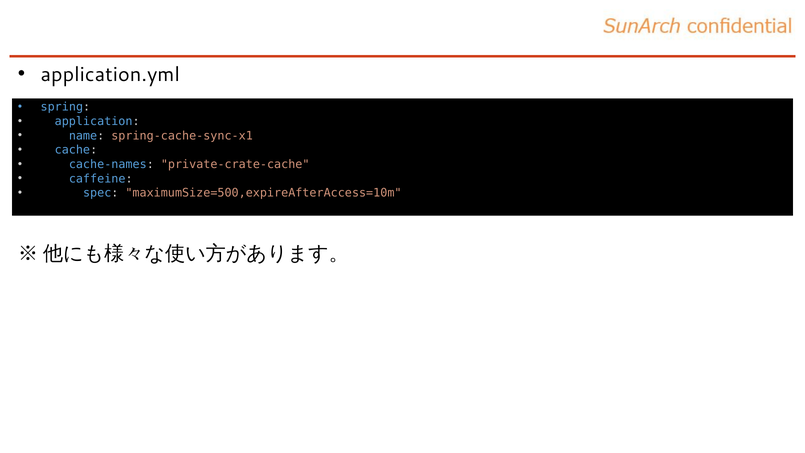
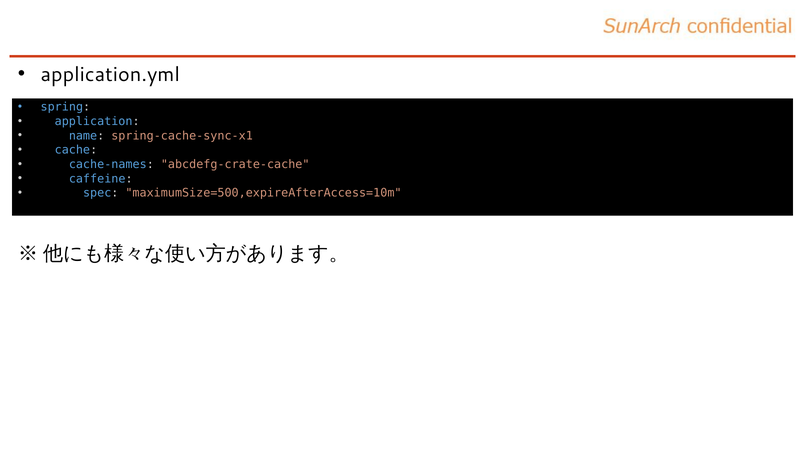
private-crate-cache: private-crate-cache -> abcdefg-crate-cache (235, 164)
